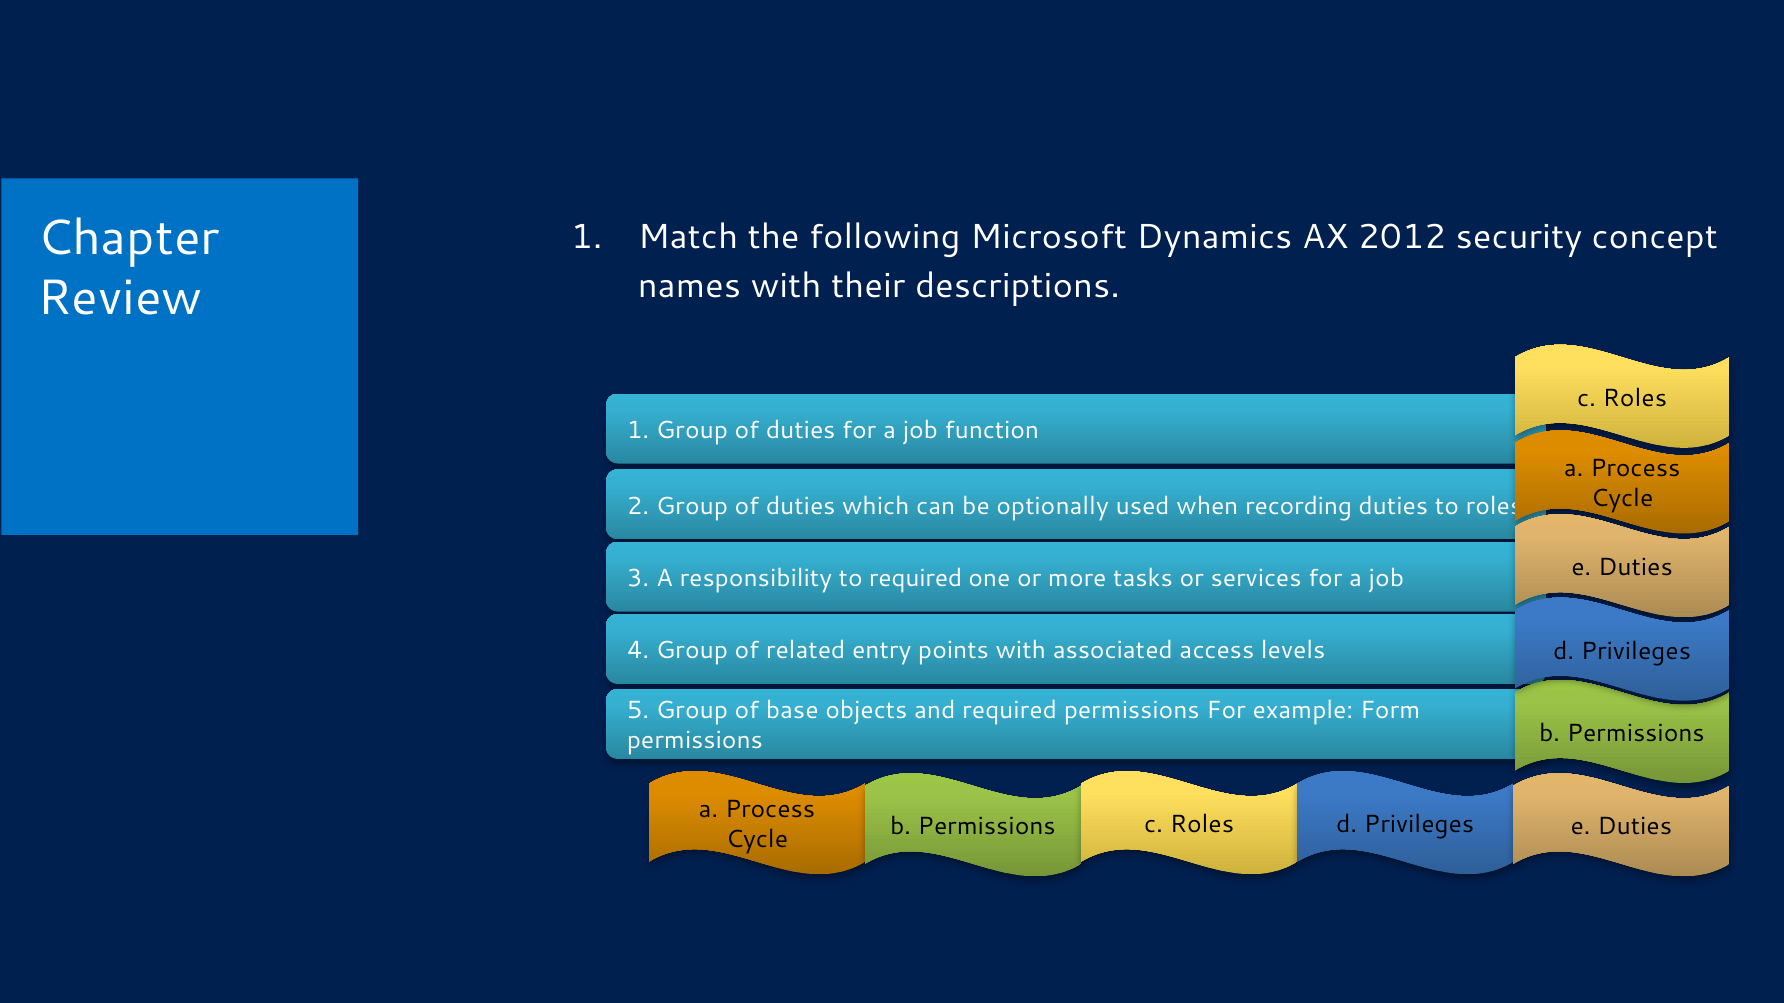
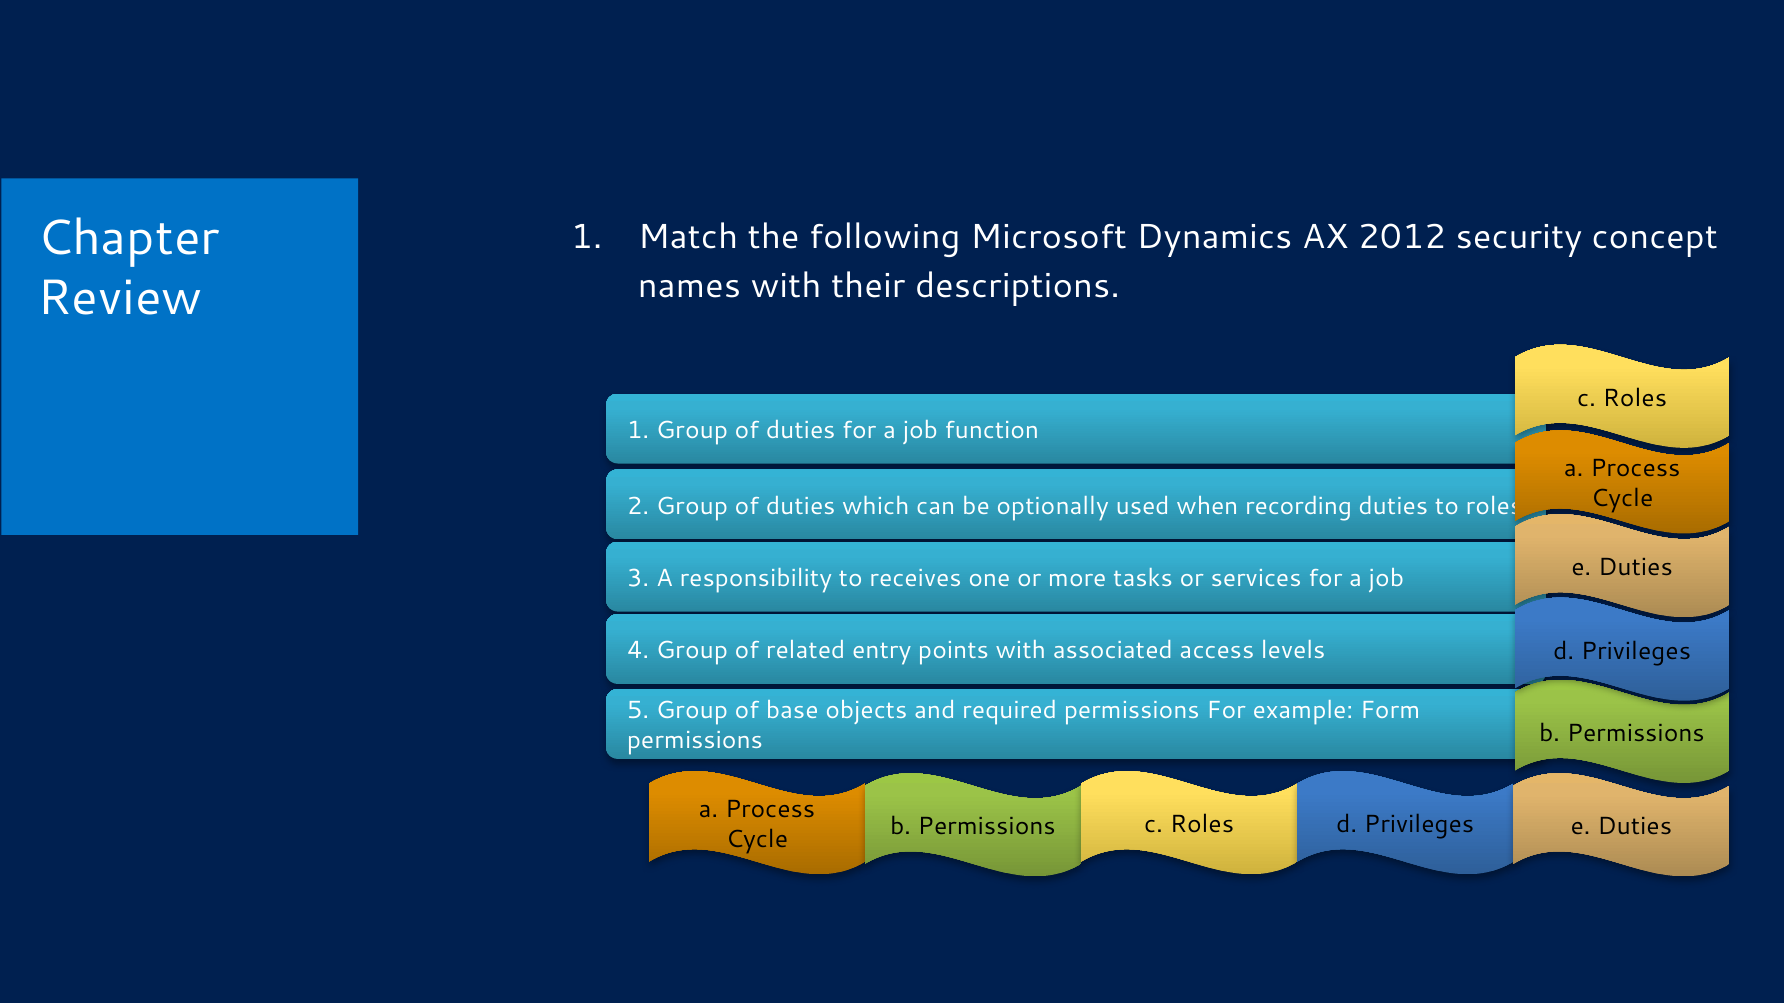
to required: required -> receives (915, 579)
